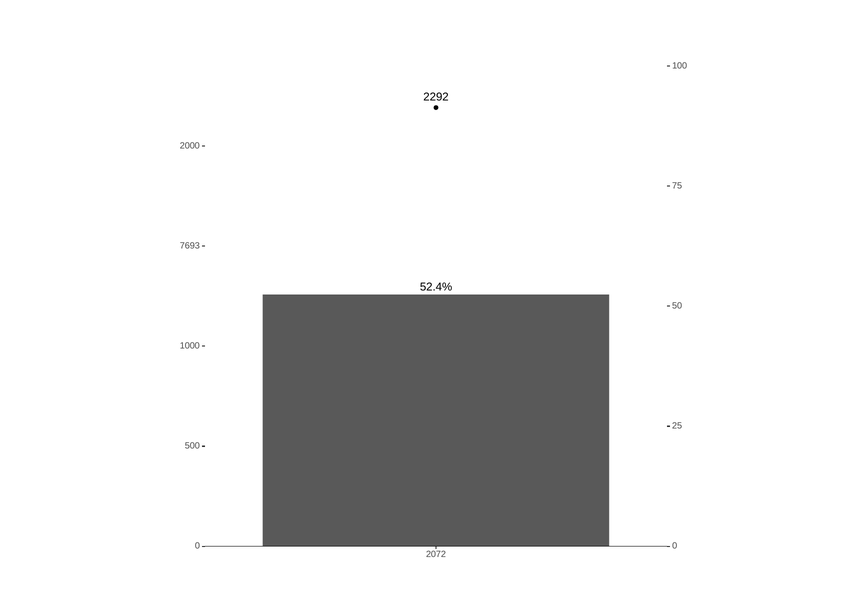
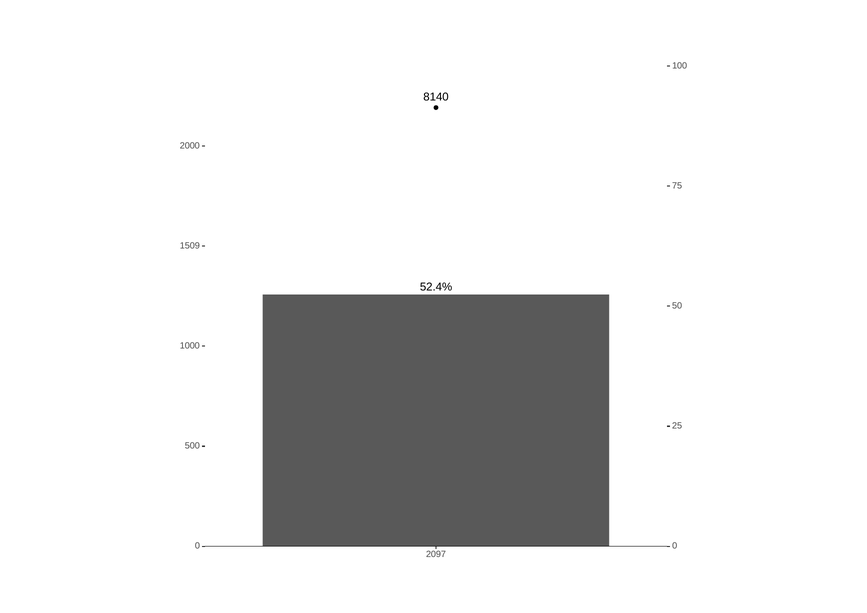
2292: 2292 -> 8140 (436, 97)
7693: 7693 -> 1509 (190, 246)
2072: 2072 -> 2097 (436, 554)
